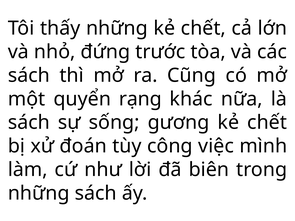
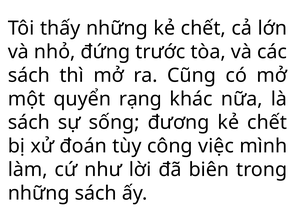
gương: gương -> đương (179, 123)
